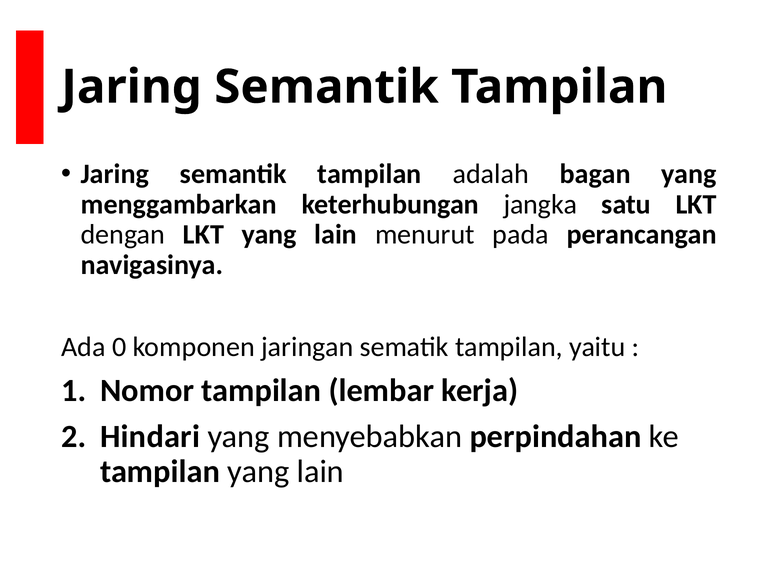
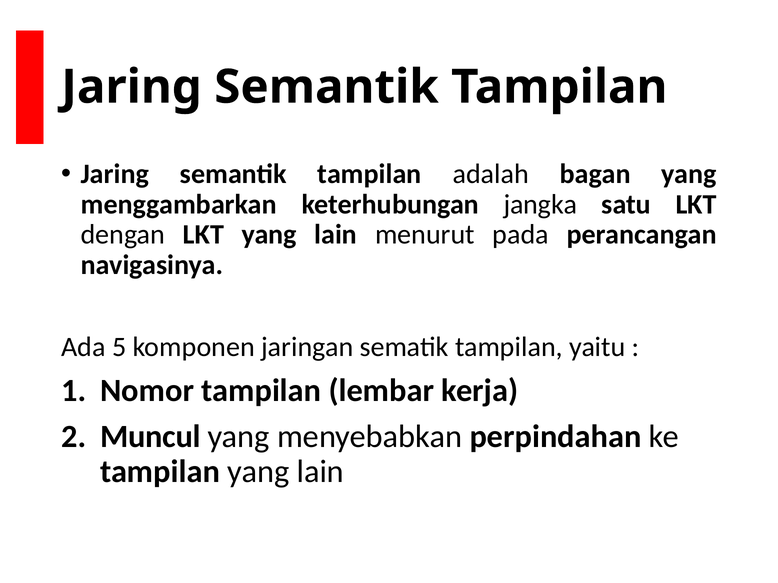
0: 0 -> 5 (119, 347)
Hindari: Hindari -> Muncul (150, 437)
